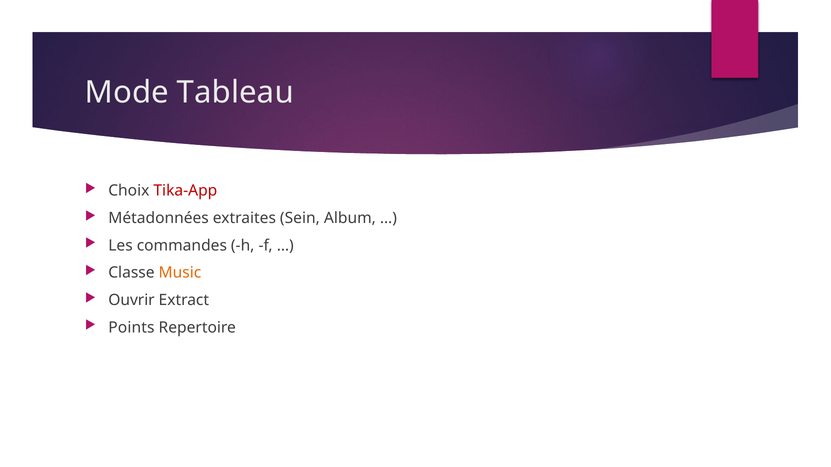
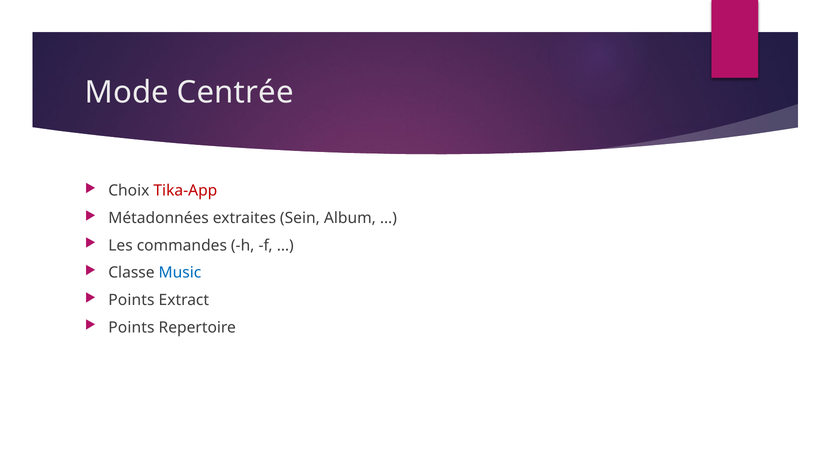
Tableau: Tableau -> Centrée (235, 93)
Music colour: orange -> blue (180, 273)
Ouvrir: Ouvrir -> Points (131, 300)
